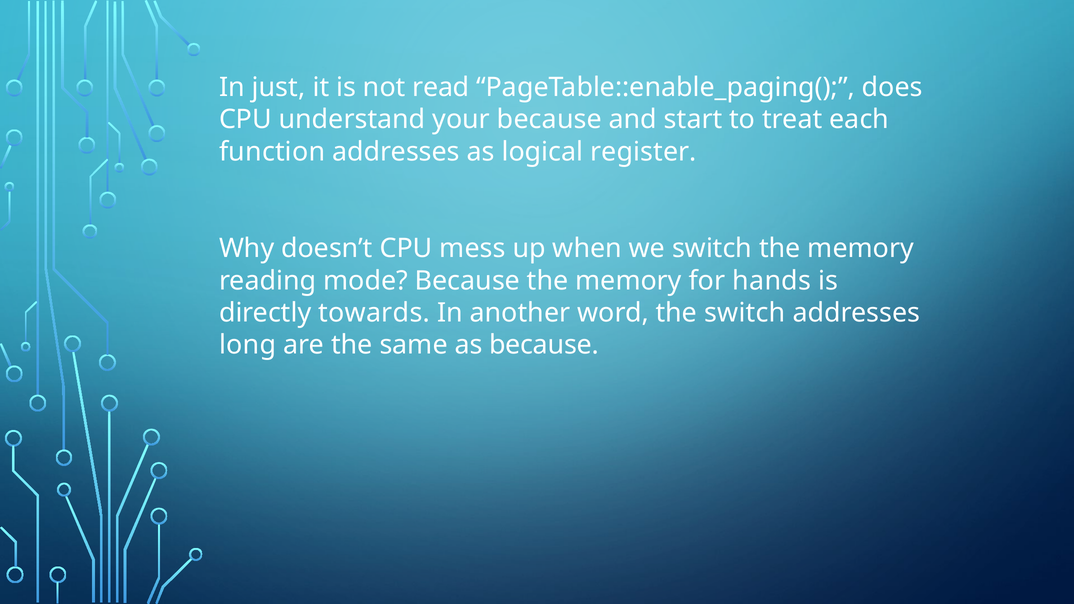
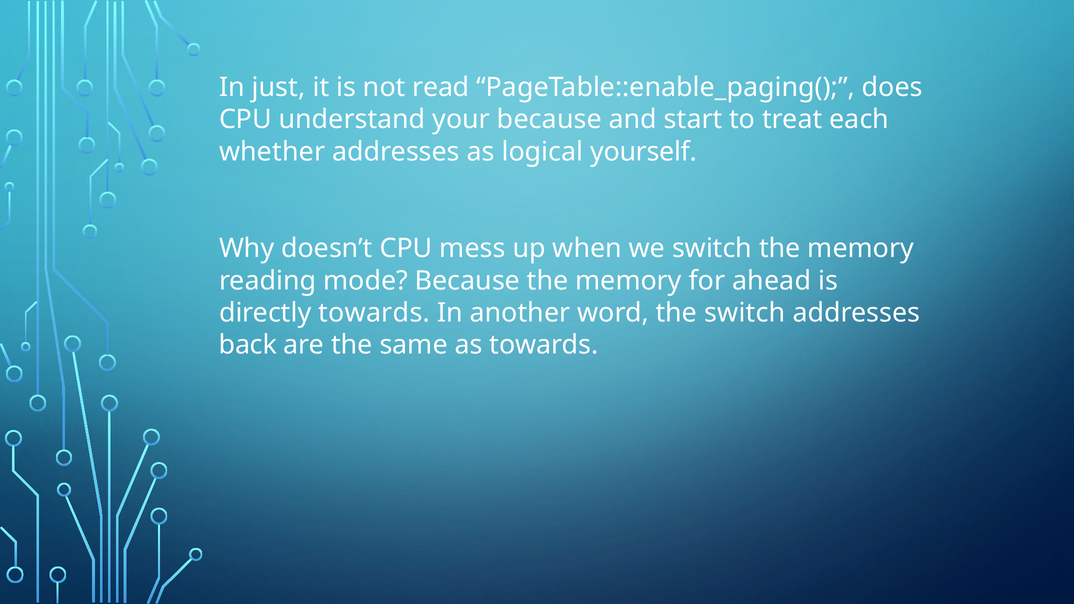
function: function -> whether (272, 152)
register: register -> yourself (644, 152)
hands: hands -> ahead (772, 281)
long: long -> back (248, 345)
as because: because -> towards (544, 345)
